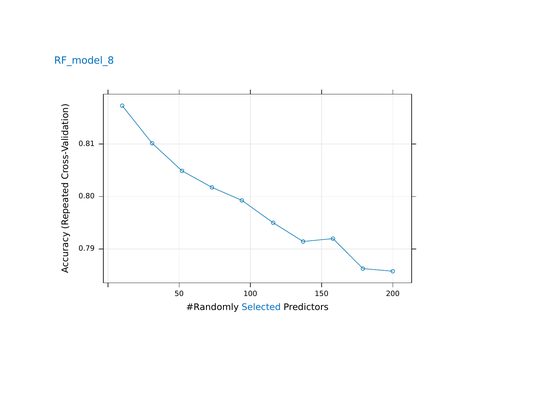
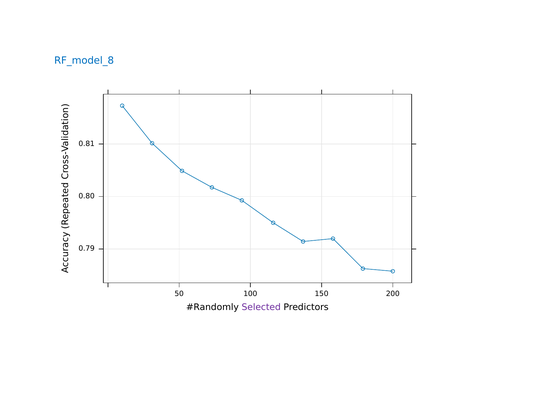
Selected colour: blue -> purple (261, 307)
